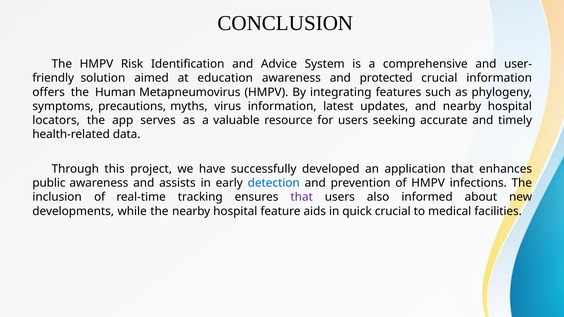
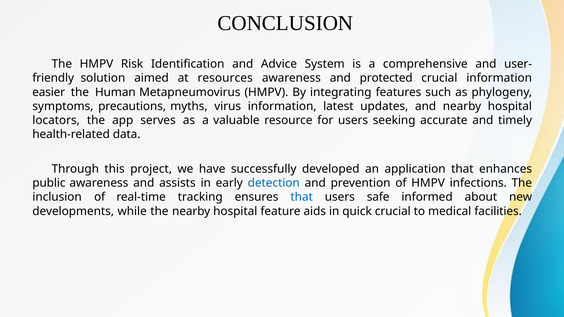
education: education -> resources (225, 78)
offers: offers -> easier (49, 92)
that colour: purple -> blue (302, 197)
also: also -> safe (378, 197)
